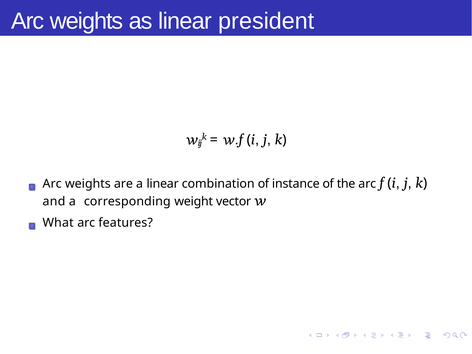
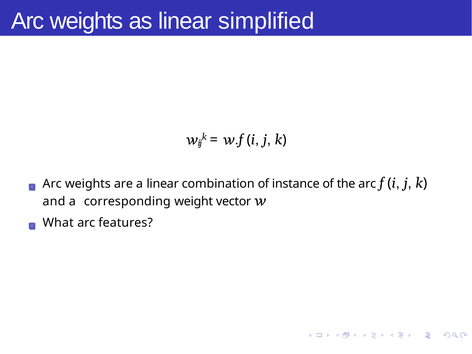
president: president -> simplified (266, 21)
